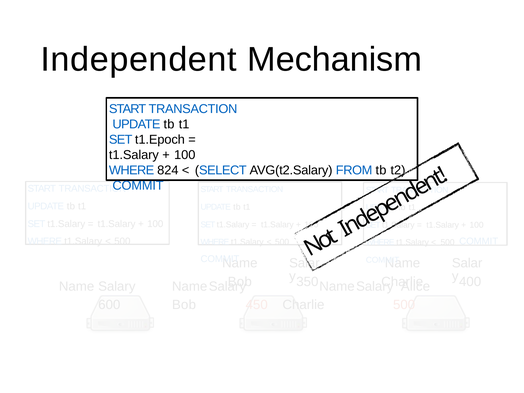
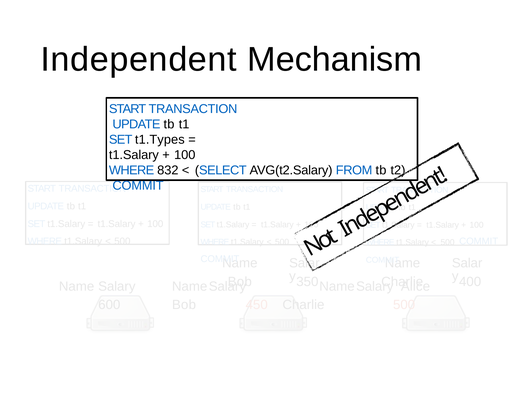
t1.Epoch: t1.Epoch -> t1.Types (160, 140)
824: 824 -> 832 (168, 170)
